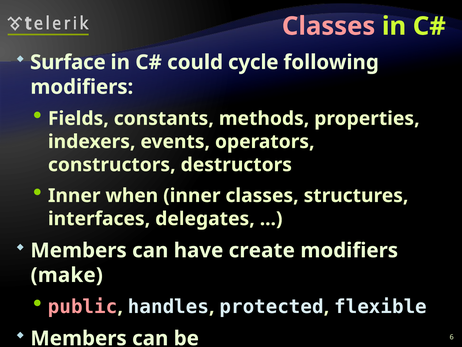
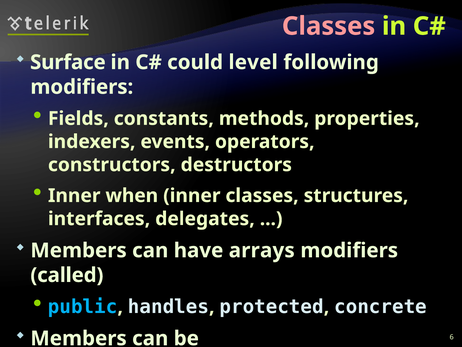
cycle: cycle -> level (253, 62)
create: create -> arrays (262, 250)
make: make -> called (67, 275)
public colour: pink -> light blue (83, 306)
flexible: flexible -> concrete (381, 306)
